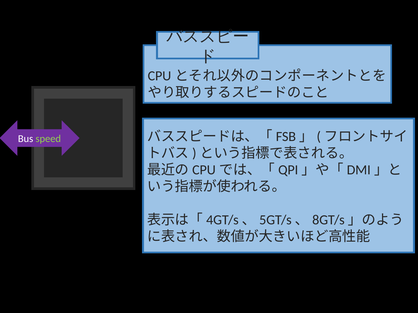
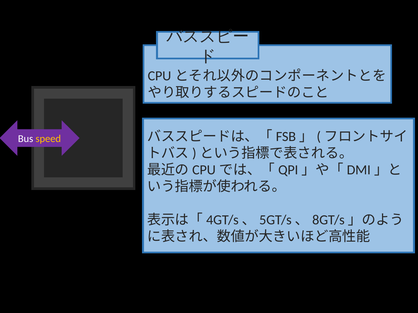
speed colour: light green -> yellow (48, 139)
